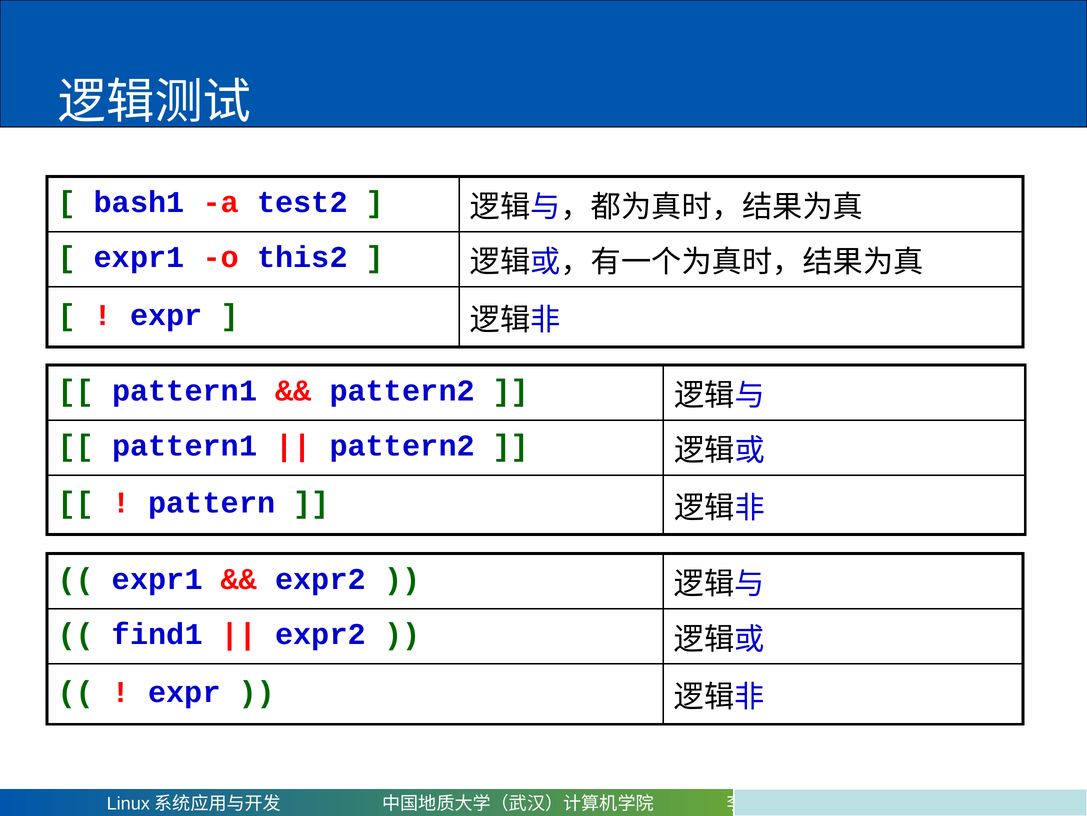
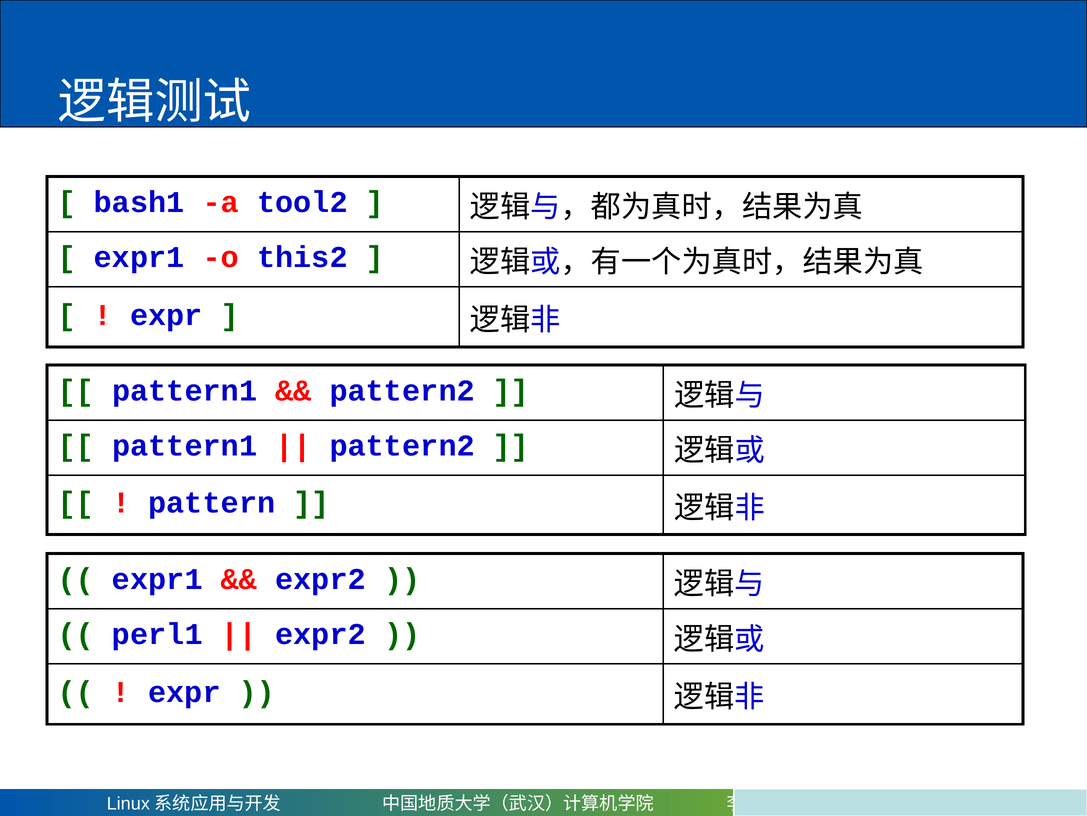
test2: test2 -> tool2 (302, 202)
find1: find1 -> perl1 (157, 634)
